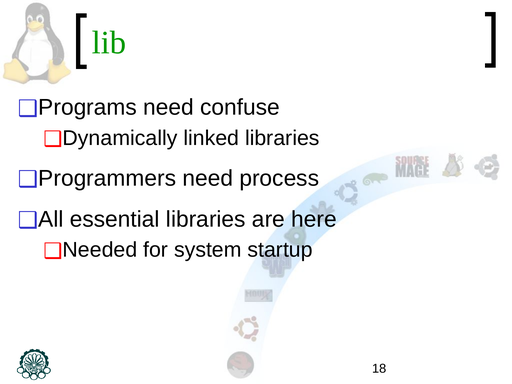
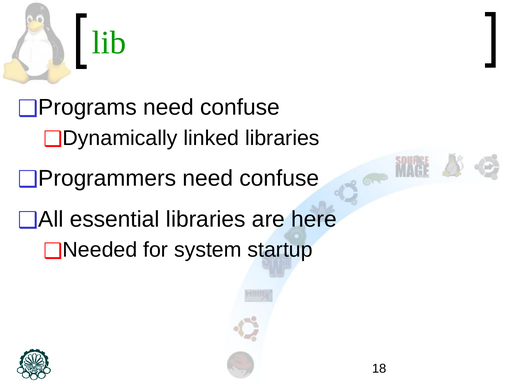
Programmers need process: process -> confuse (279, 178)
